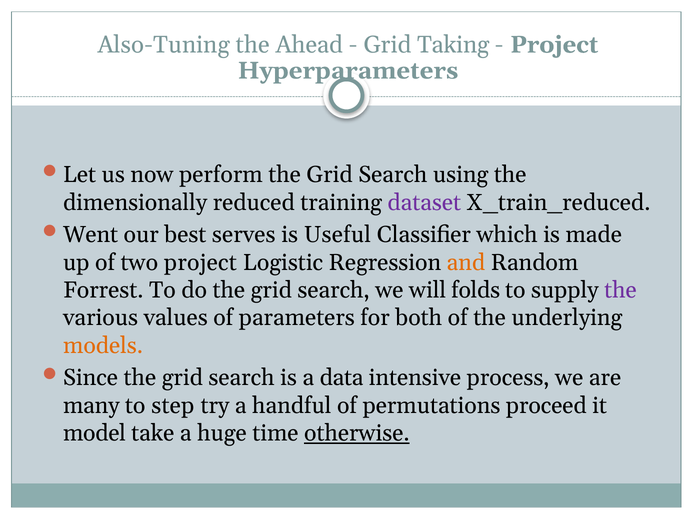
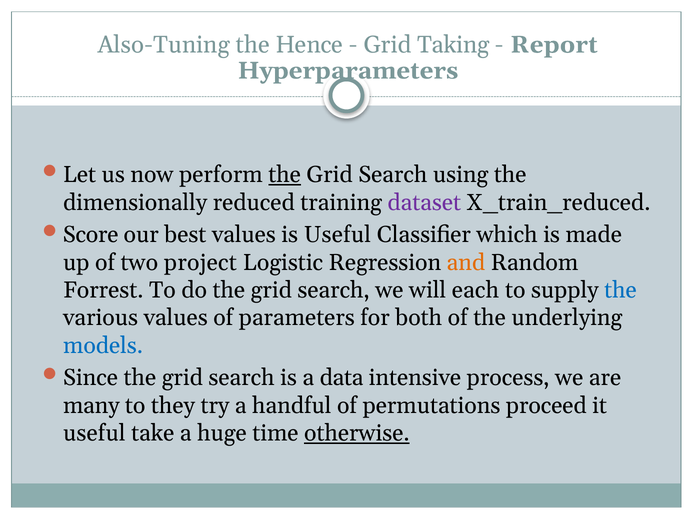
Ahead: Ahead -> Hence (309, 45)
Project: Project -> Report (554, 45)
the underline: none -> present (285, 175)
Went: Went -> Score (91, 235)
best serves: serves -> values (244, 235)
folds: folds -> each (475, 291)
the colour: purple -> blue (620, 291)
models colour: orange -> blue (103, 346)
step: step -> they (173, 406)
model: model -> useful (94, 434)
